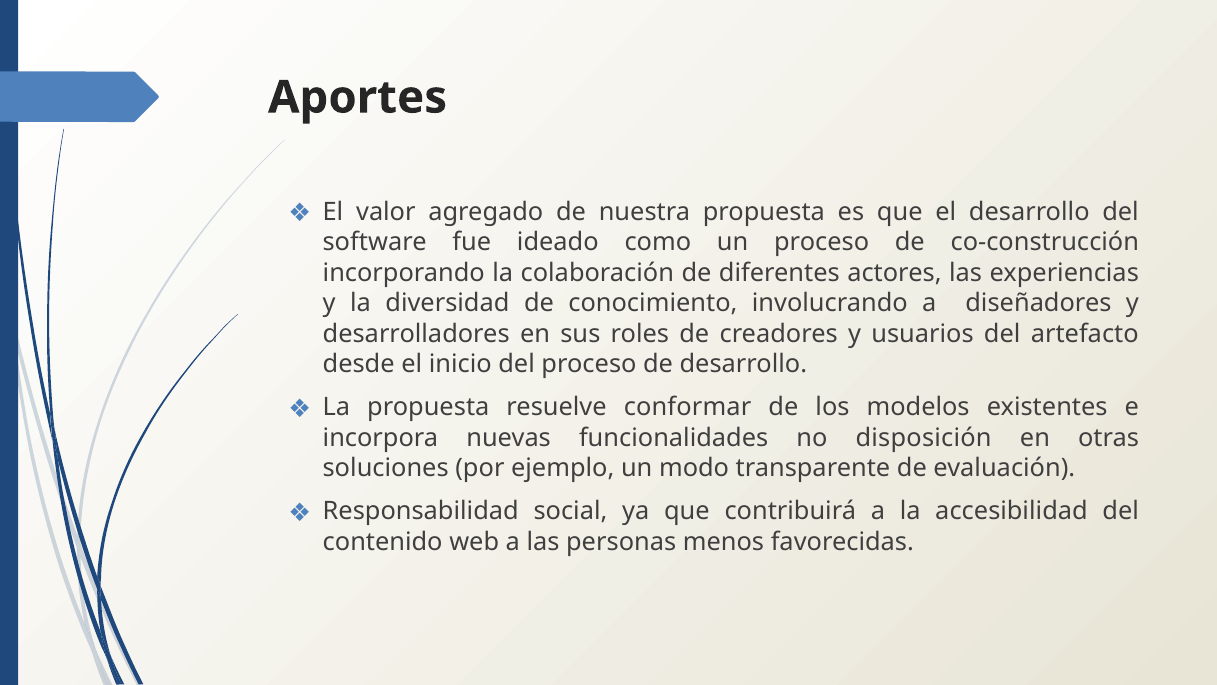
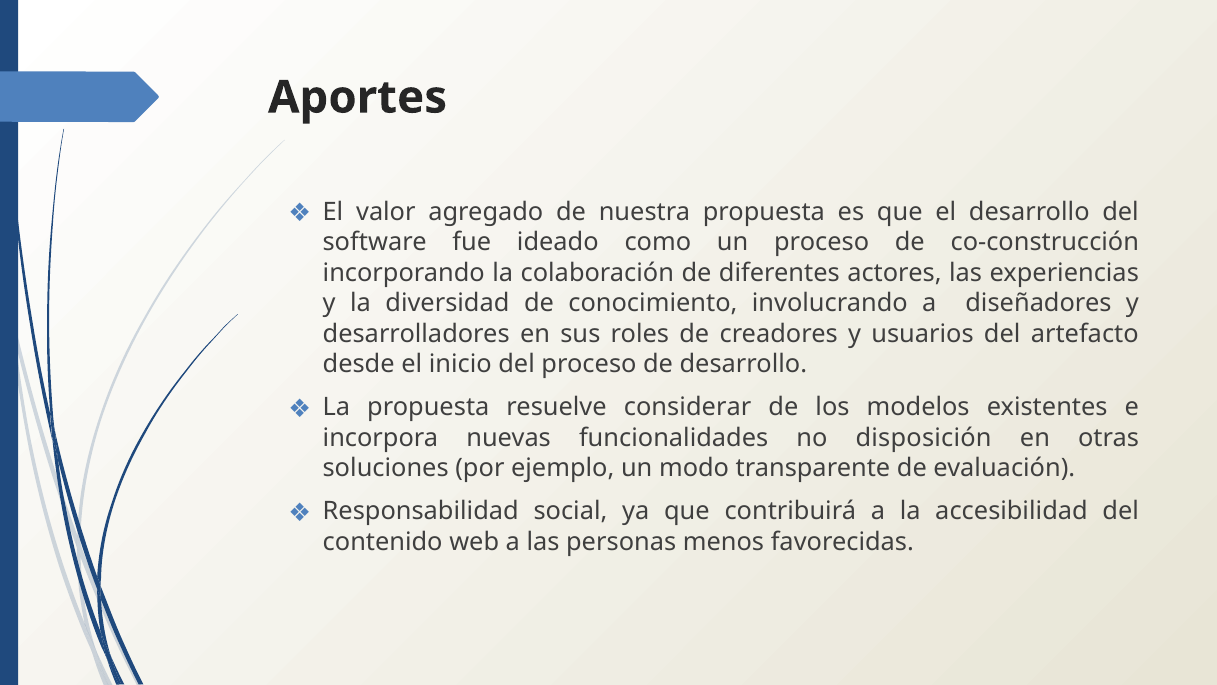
conformar: conformar -> considerar (688, 407)
